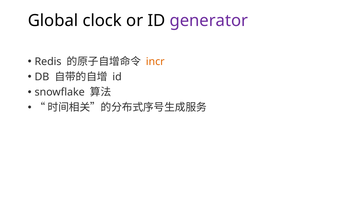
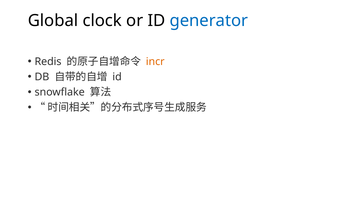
generator colour: purple -> blue (209, 21)
